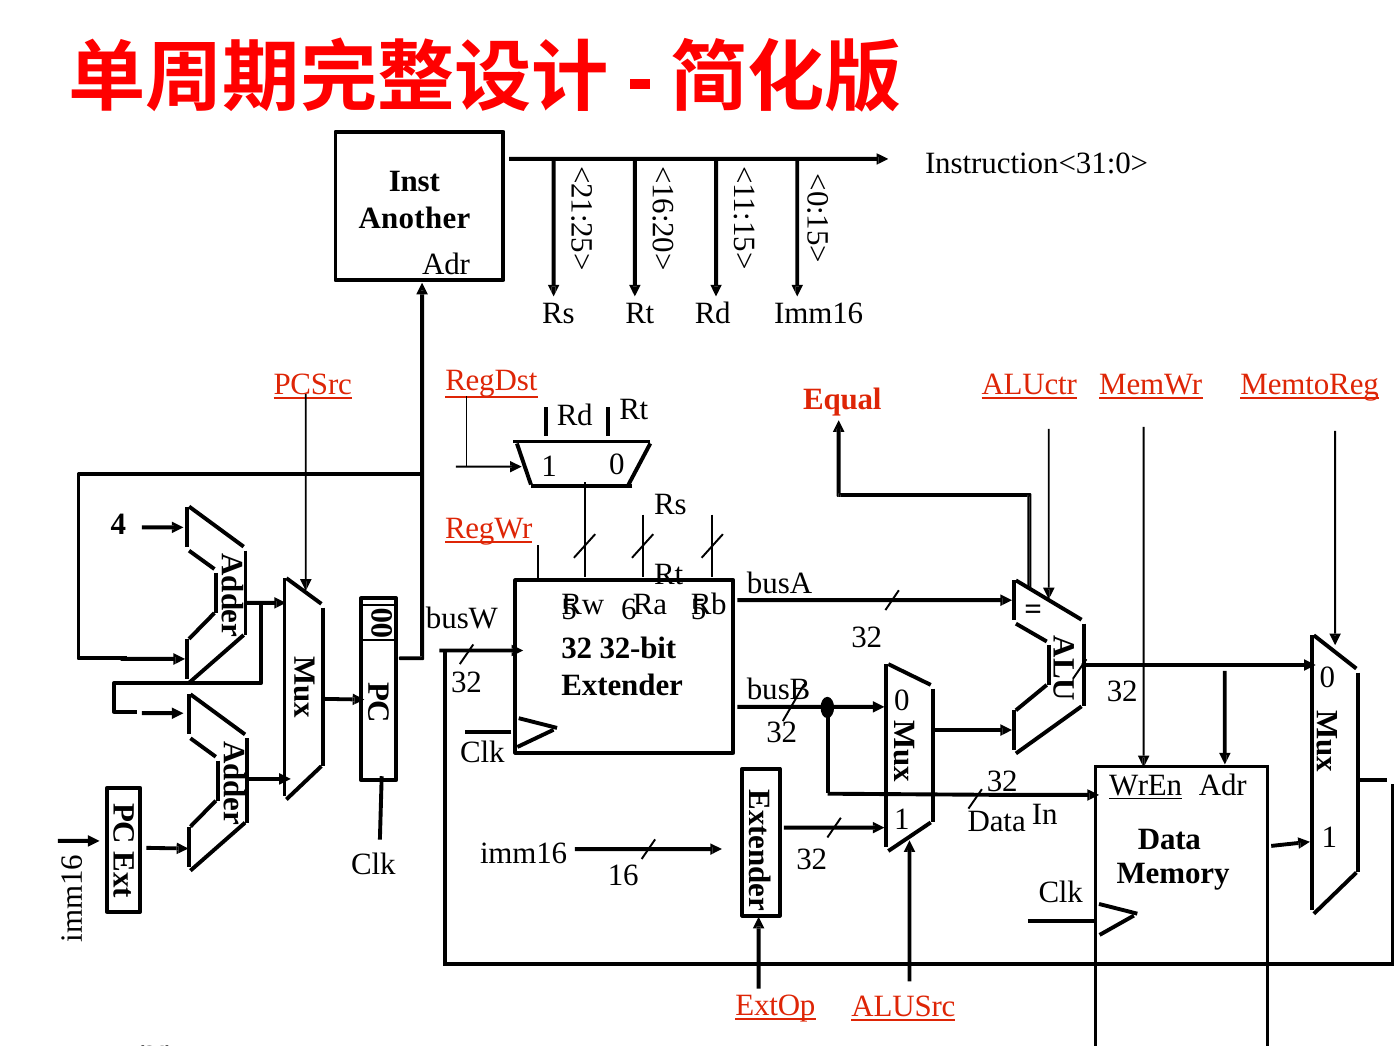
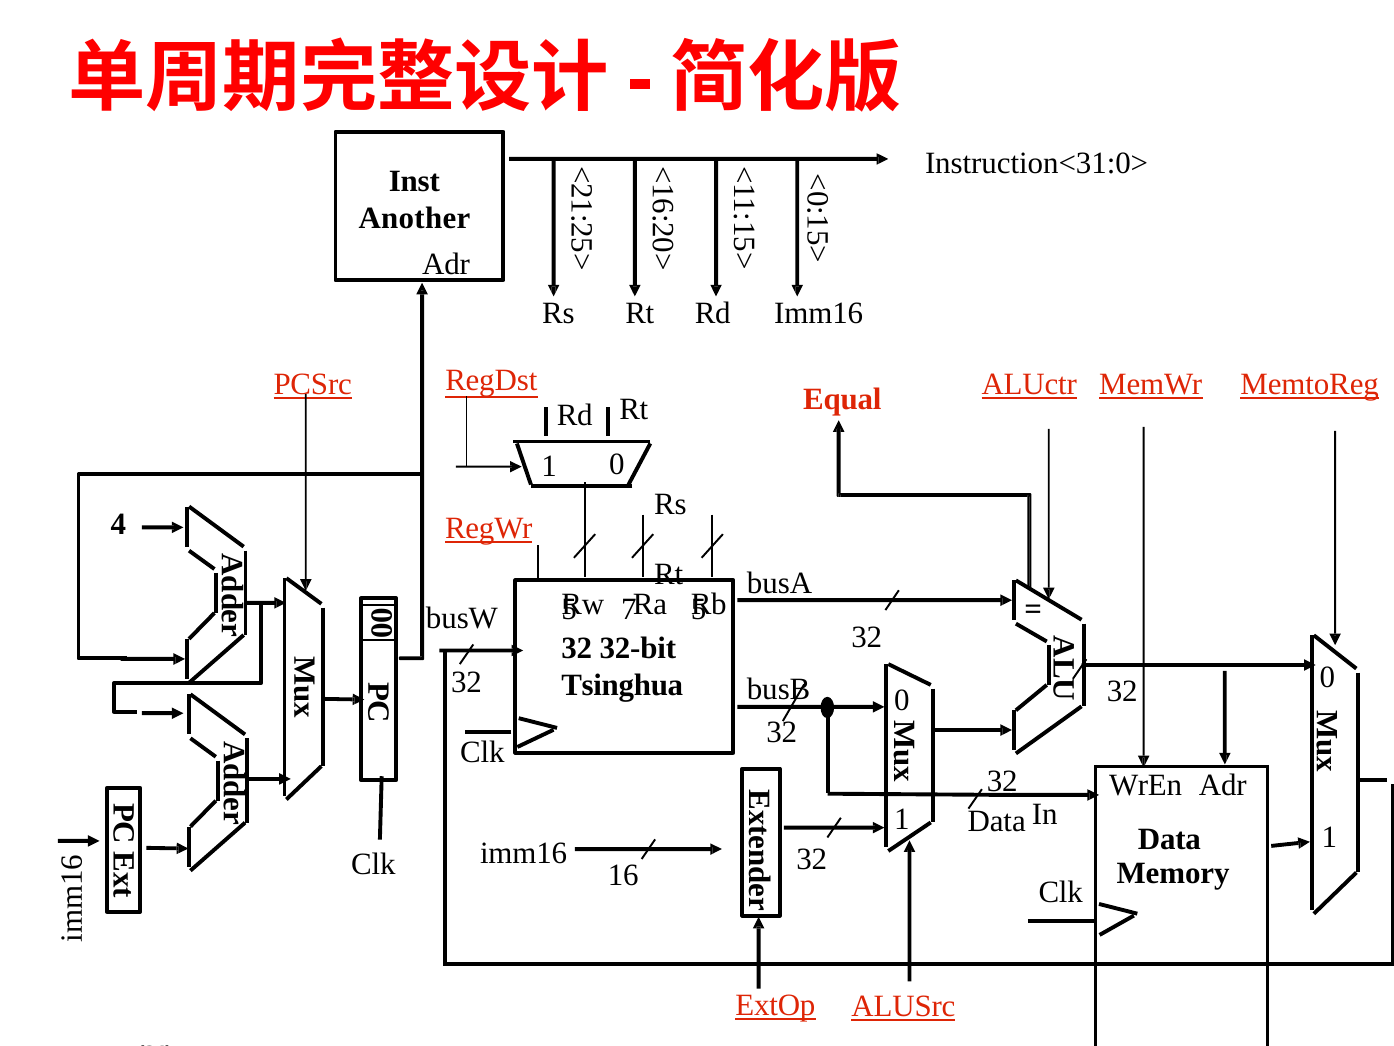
6: 6 -> 7 (629, 609)
Extender: Extender -> Tsinghua (622, 685)
WrEn underline: present -> none (1146, 785)
